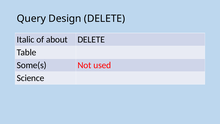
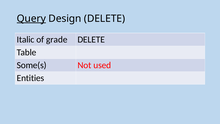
Query underline: none -> present (31, 18)
about: about -> grade (57, 39)
Science: Science -> Entities (30, 78)
